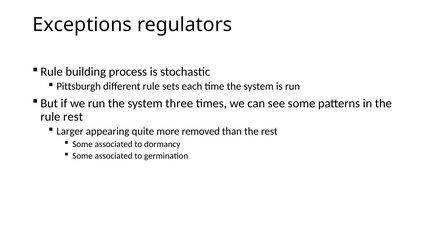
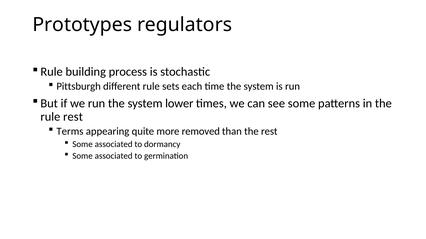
Exceptions: Exceptions -> Prototypes (82, 25)
three: three -> lower (179, 104)
Larger: Larger -> Terms (70, 132)
